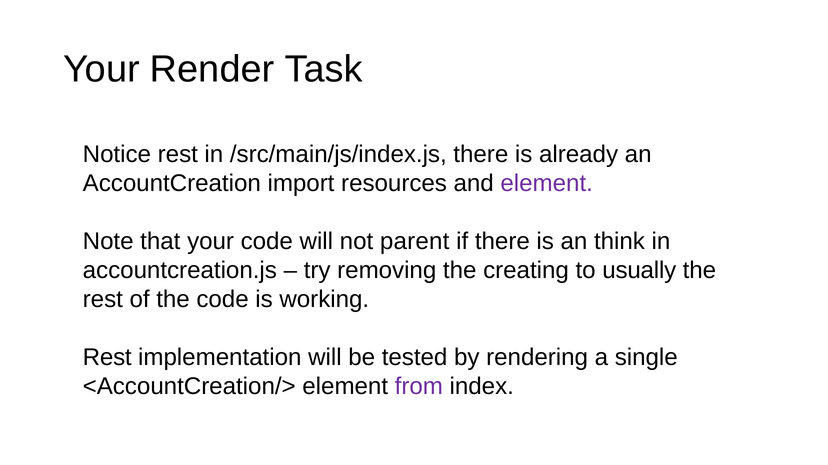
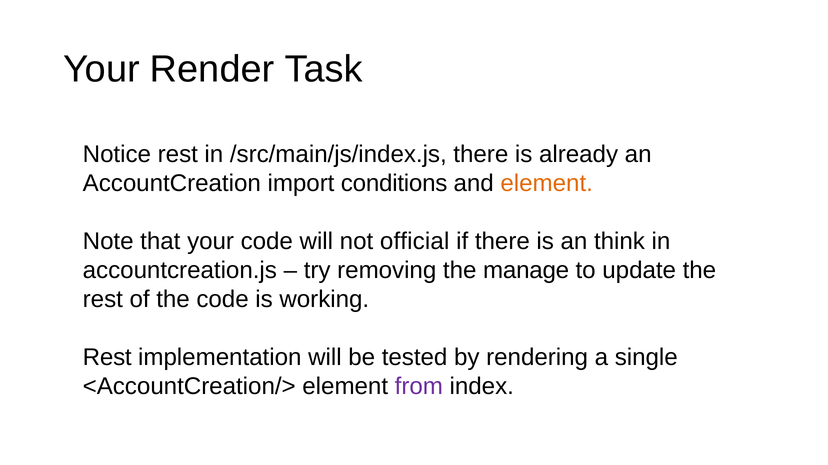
resources: resources -> conditions (394, 184)
element colour: purple -> orange (547, 184)
parent: parent -> official (415, 242)
creating: creating -> manage (526, 271)
usually: usually -> update (639, 271)
